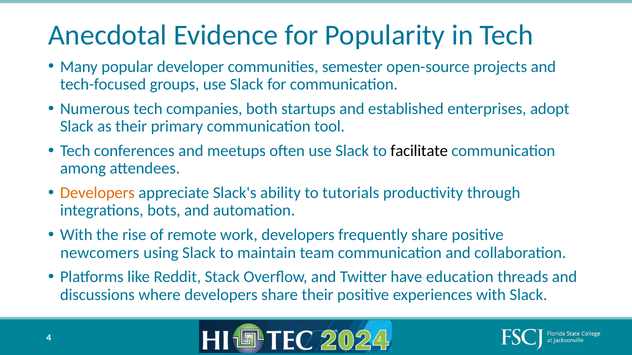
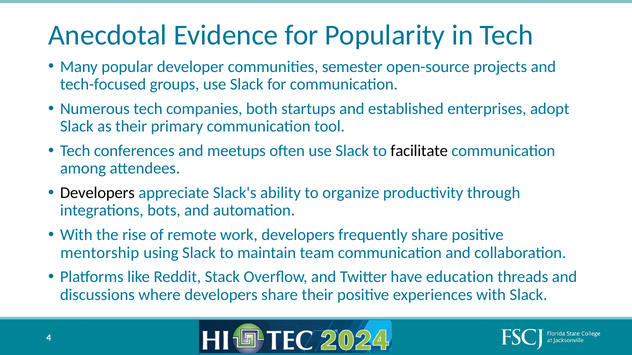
Developers colour: orange -> black (97, 193)
tutorials: tutorials -> organize (351, 193)
newcomers: newcomers -> mentorship (100, 253)
